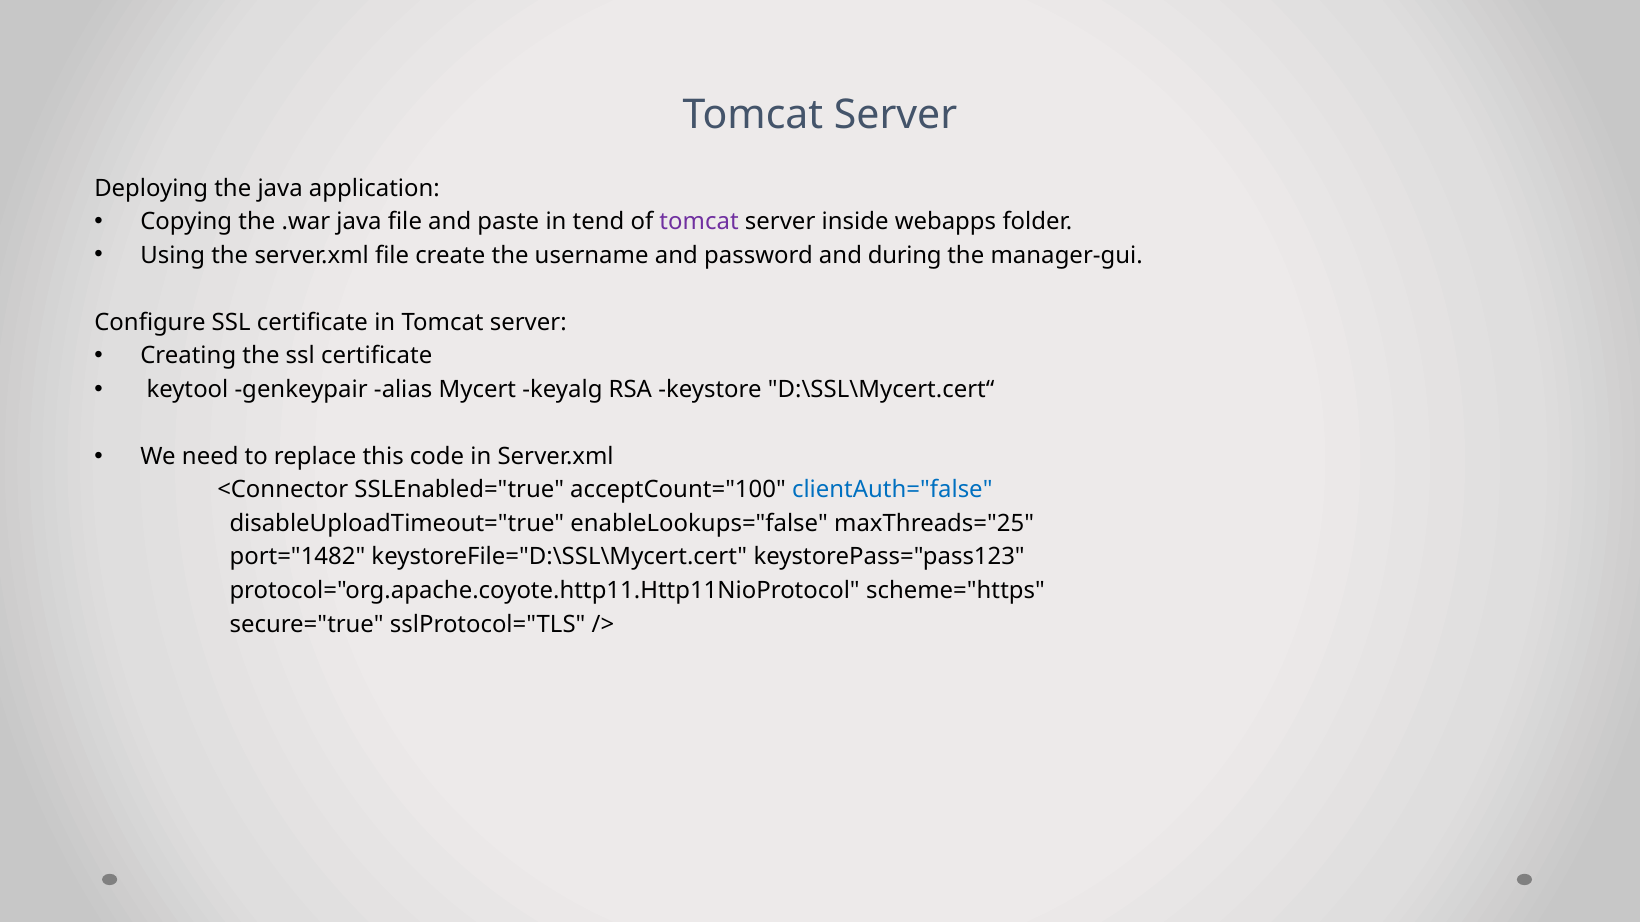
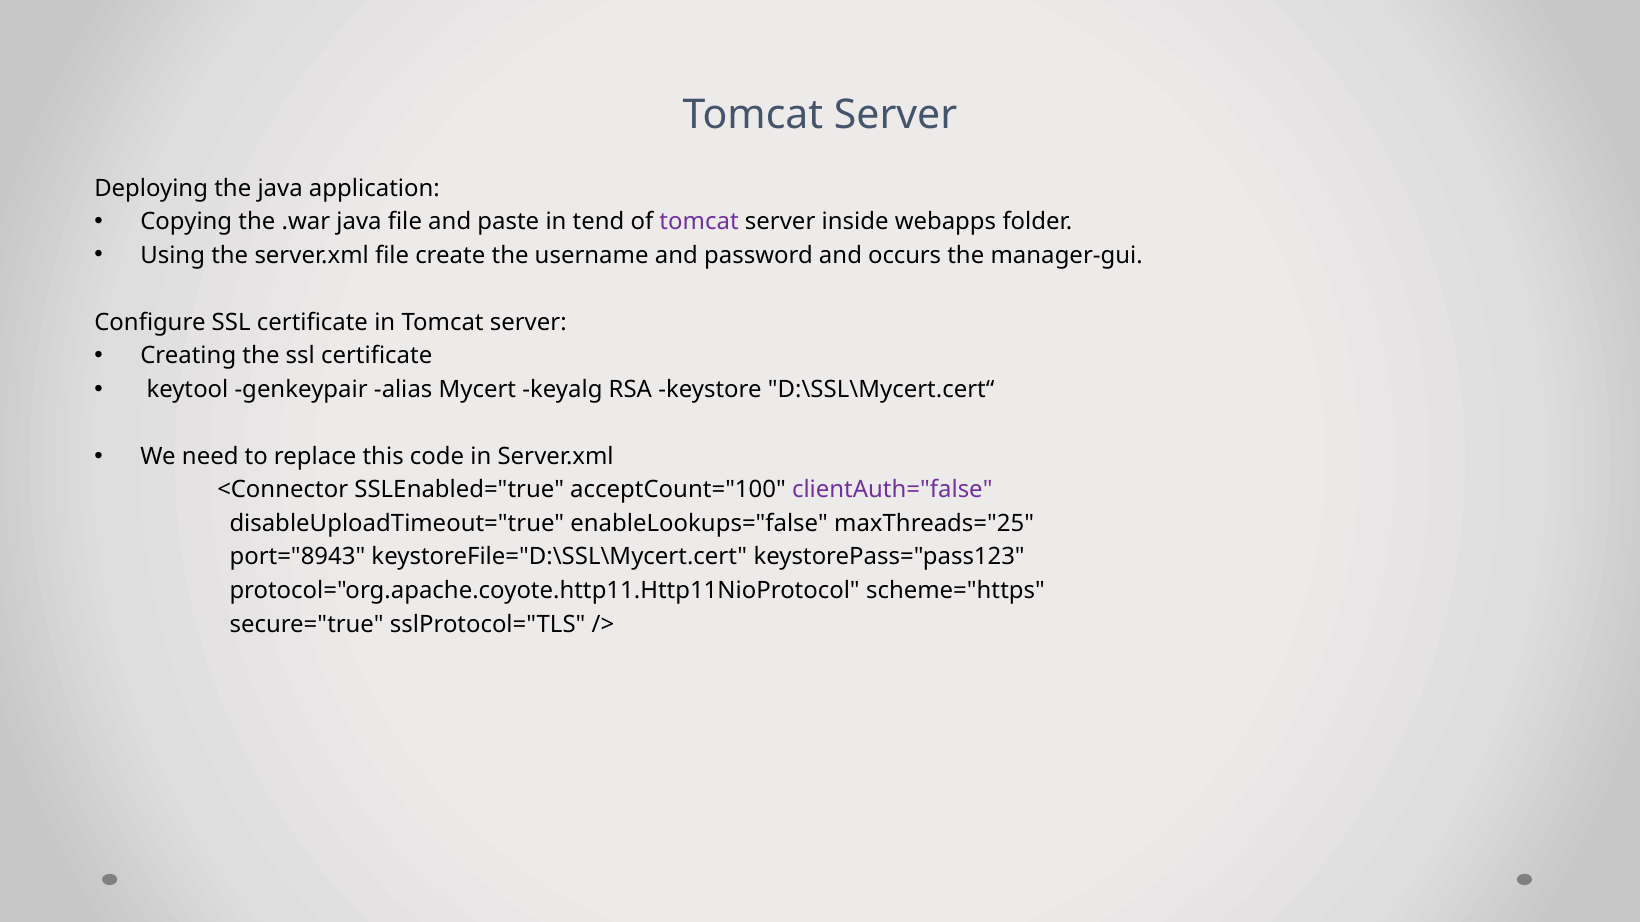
during: during -> occurs (905, 255)
clientAuth="false colour: blue -> purple (892, 490)
port="1482: port="1482 -> port="8943 (297, 557)
